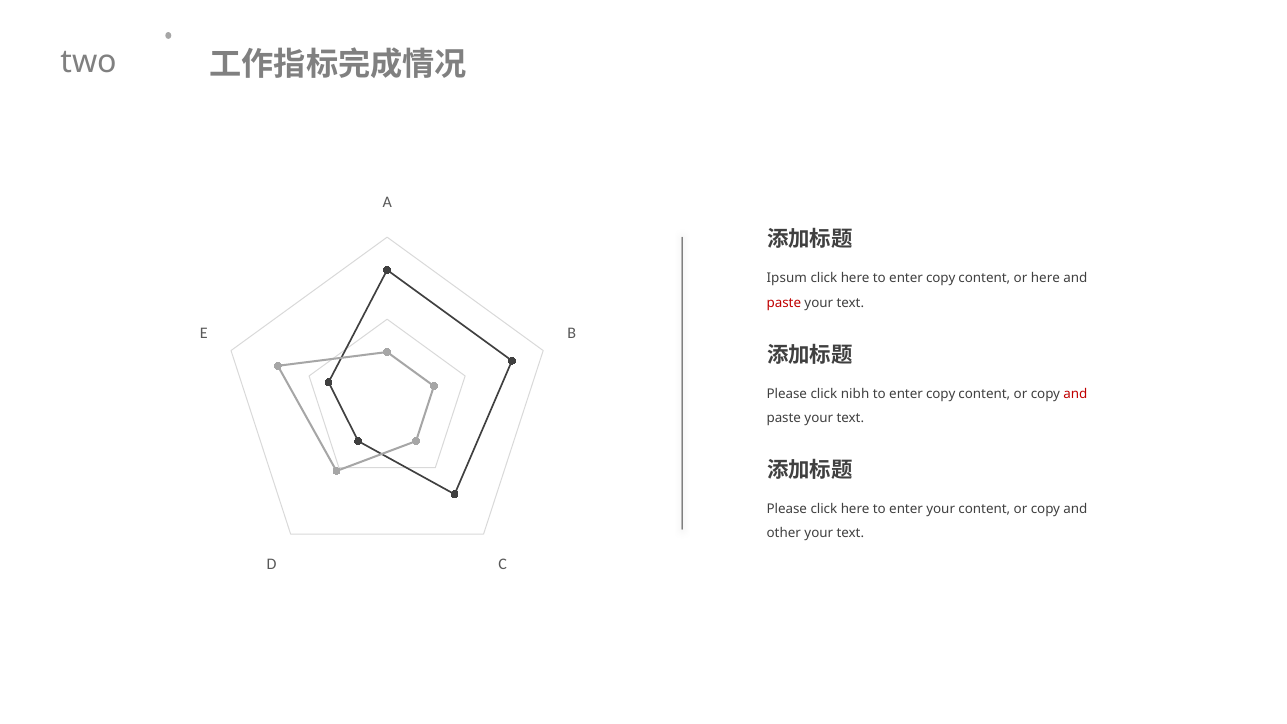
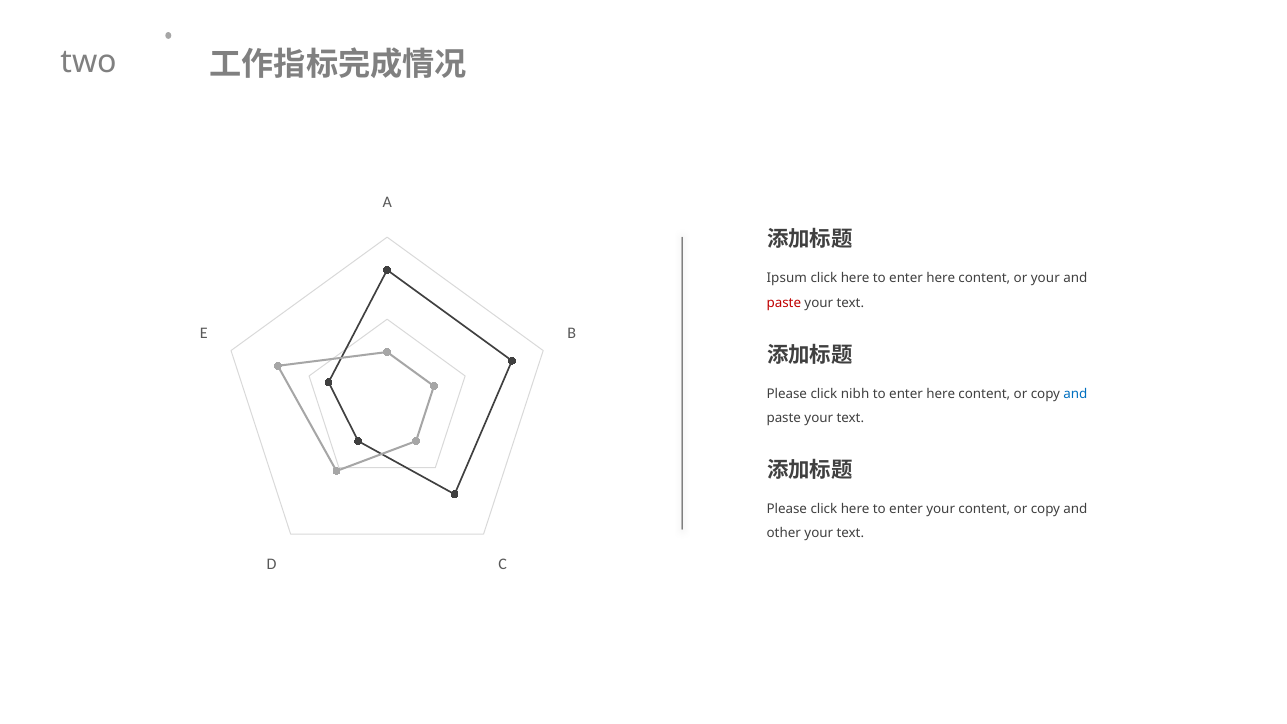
here to enter copy: copy -> here (941, 278)
or here: here -> your (1045, 278)
copy: copy -> here (941, 394)
and colour: red -> blue (1075, 394)
